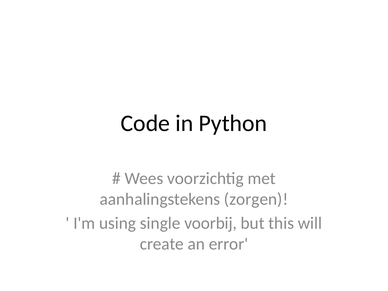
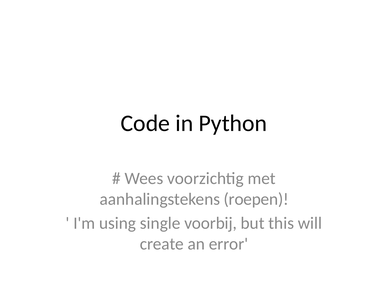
zorgen: zorgen -> roepen (256, 199)
